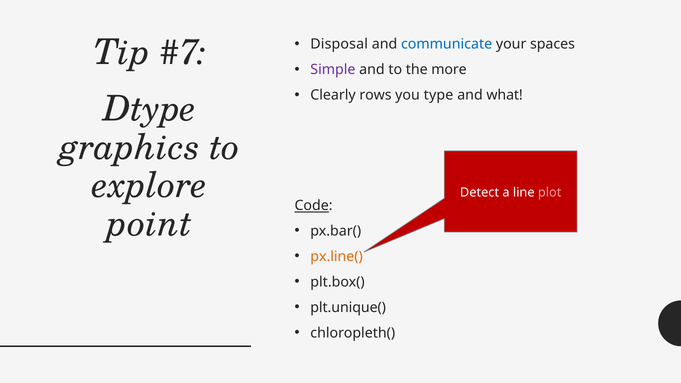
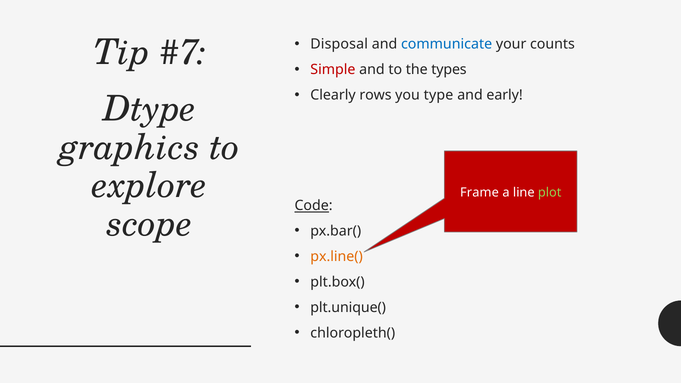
spaces: spaces -> counts (552, 44)
Simple colour: purple -> red (333, 70)
more: more -> types (449, 70)
what: what -> early (505, 95)
Detect: Detect -> Frame (479, 192)
plot colour: pink -> light green (550, 192)
point: point -> scope (150, 224)
